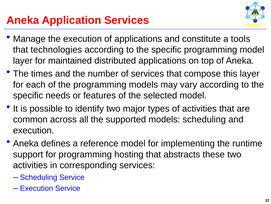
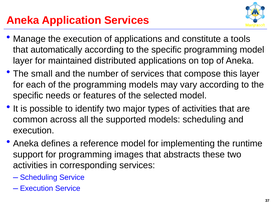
technologies: technologies -> automatically (56, 50)
times: times -> small (42, 74)
hosting: hosting -> images (129, 154)
